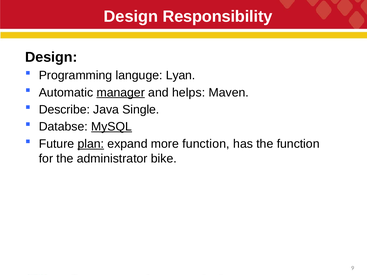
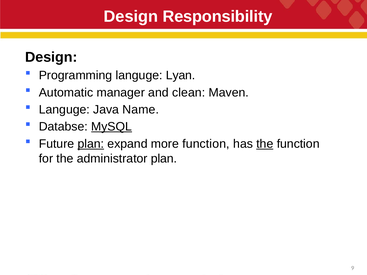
manager underline: present -> none (121, 93)
helps: helps -> clean (189, 93)
Describe: Describe -> Languge (64, 110)
Single: Single -> Name (141, 110)
the underline: none -> present (265, 144)
administrator bike: bike -> plan (164, 159)
